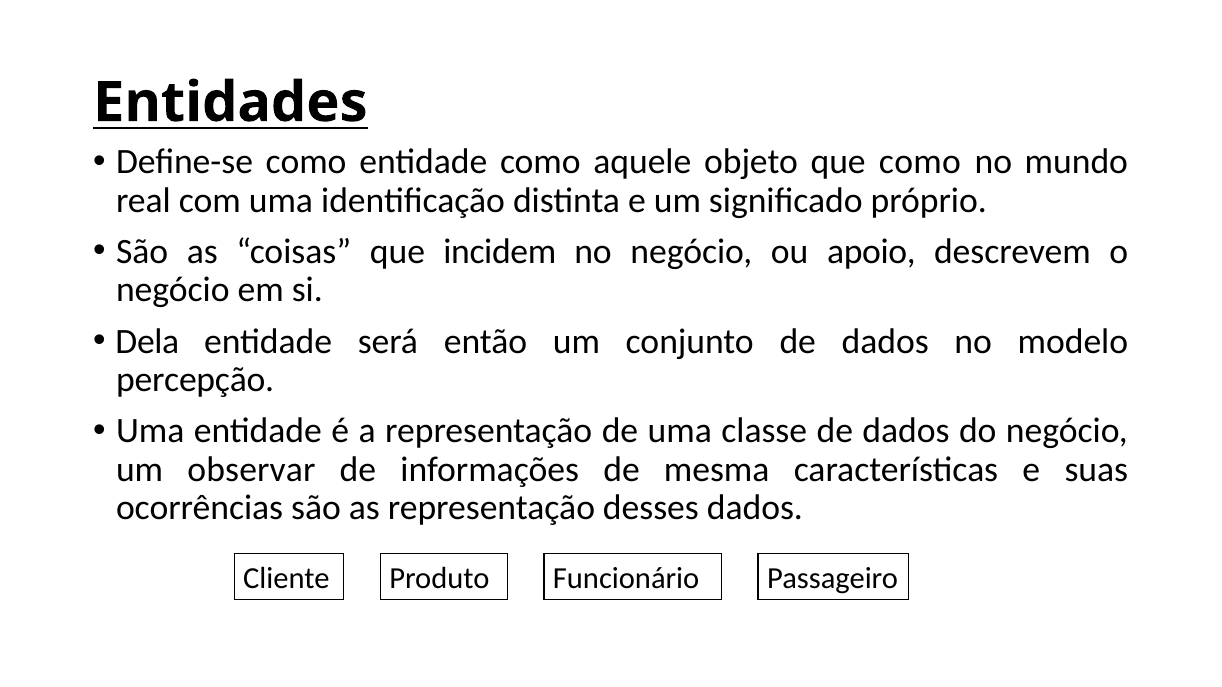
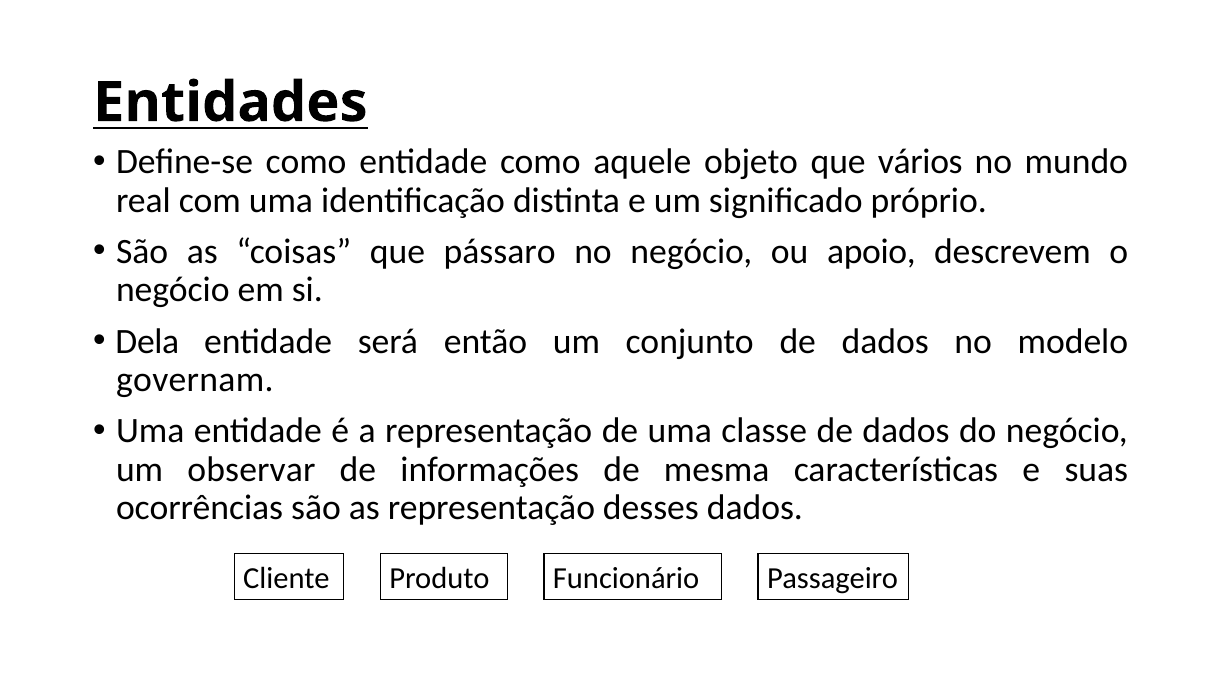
que como: como -> vários (920, 162)
incidem: incidem -> pássaro (500, 252)
percepção: percepção -> governam (195, 380)
